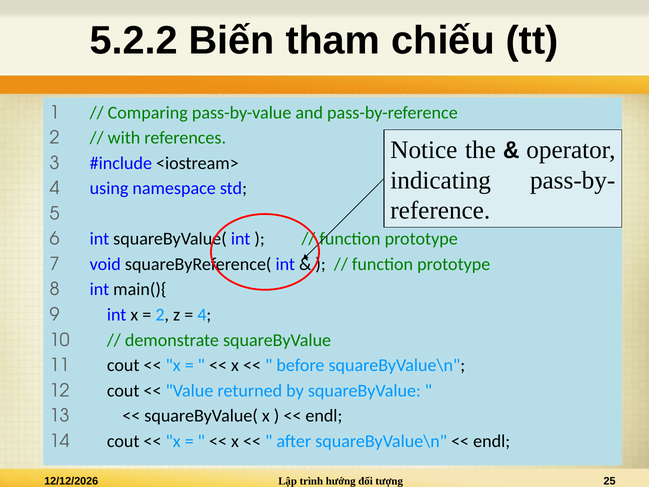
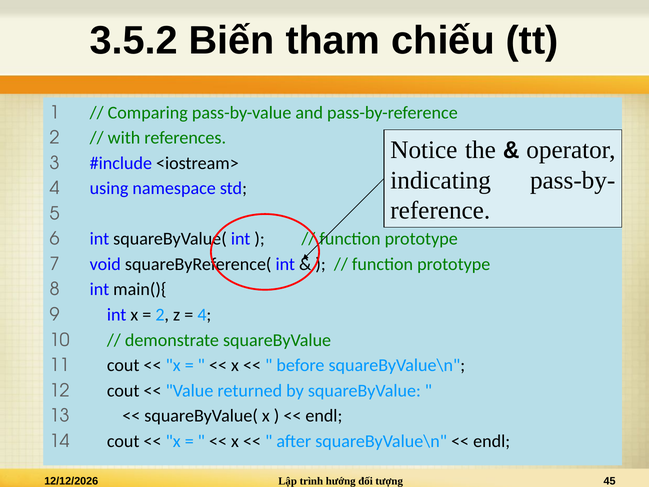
5.2.2: 5.2.2 -> 3.5.2 (134, 41)
25: 25 -> 45 (610, 481)
